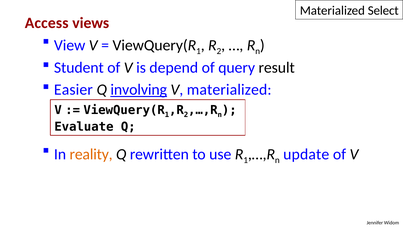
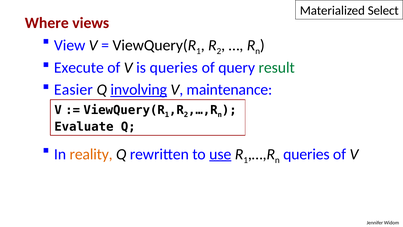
Access: Access -> Where (47, 23)
Student: Student -> Execute (79, 68)
is depend: depend -> queries (174, 68)
result colour: black -> green (277, 68)
V materialized: materialized -> maintenance (229, 90)
use underline: none -> present (220, 154)
update: update -> queries (306, 154)
